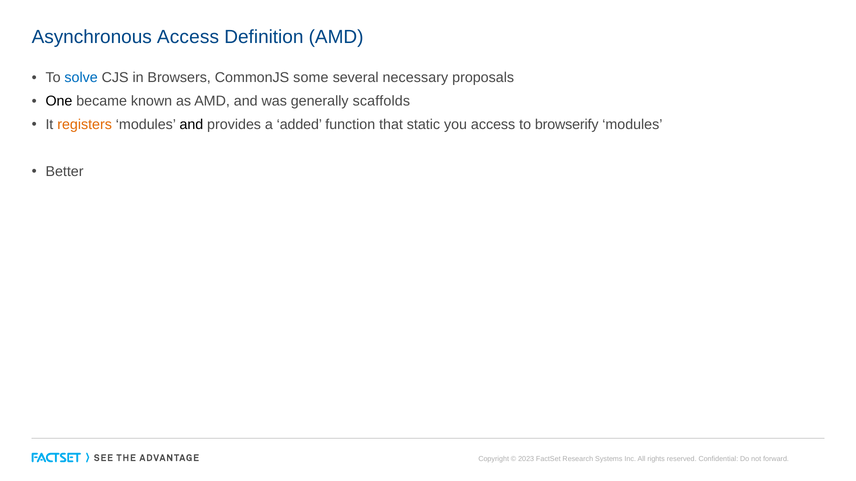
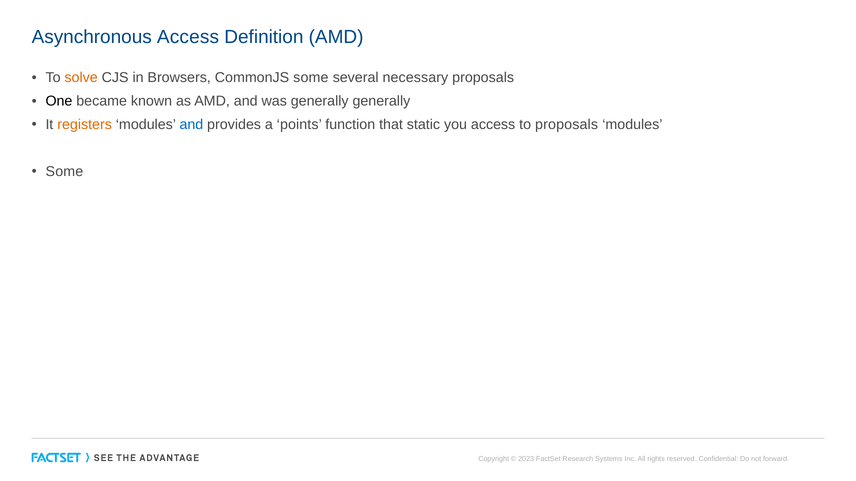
solve colour: blue -> orange (81, 78)
generally scaffolds: scaffolds -> generally (381, 101)
and colour: black -> blue (191, 125)
added: added -> points (299, 125)
to browserify: browserify -> proposals (567, 125)
Better: Better -> Some (64, 172)
